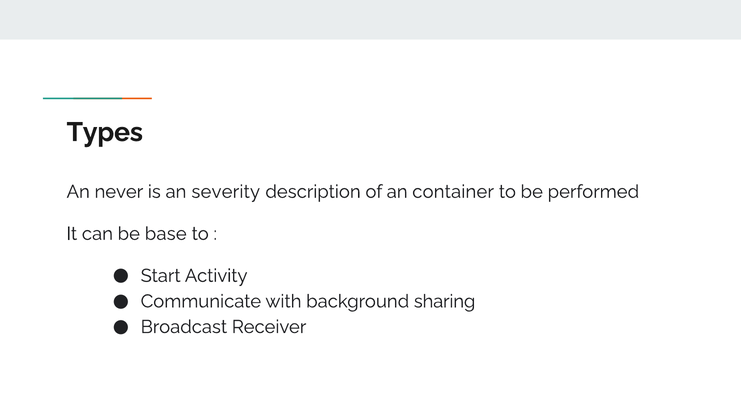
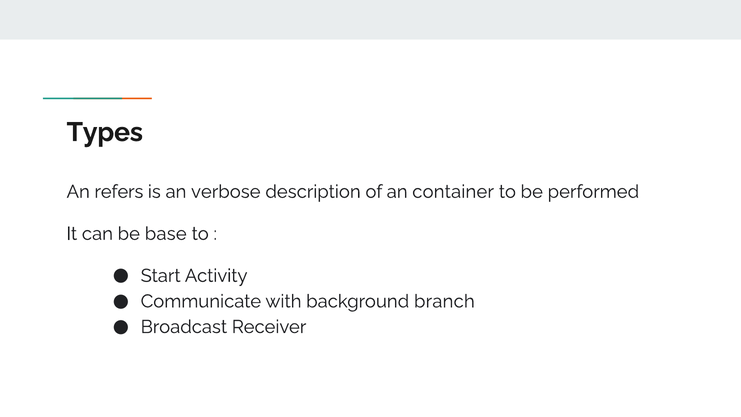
never: never -> refers (119, 192)
severity: severity -> verbose (226, 192)
sharing: sharing -> branch (444, 301)
